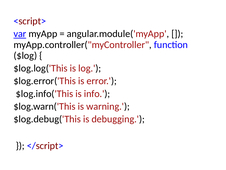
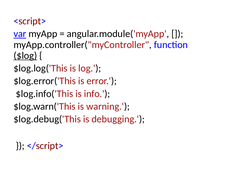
$log underline: none -> present (25, 55)
